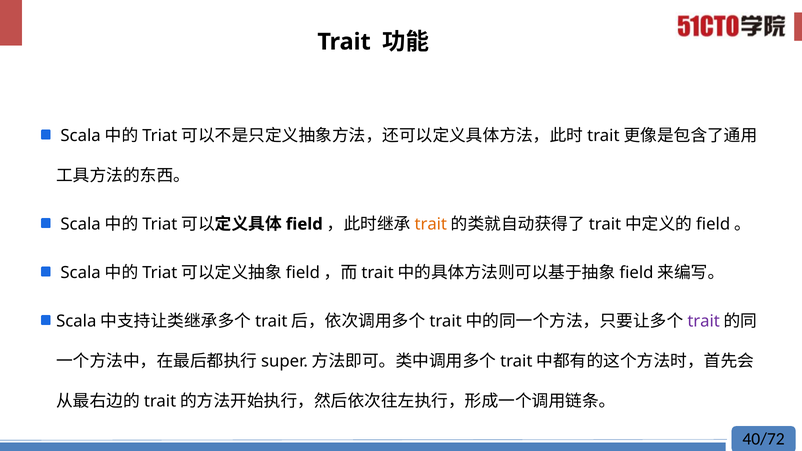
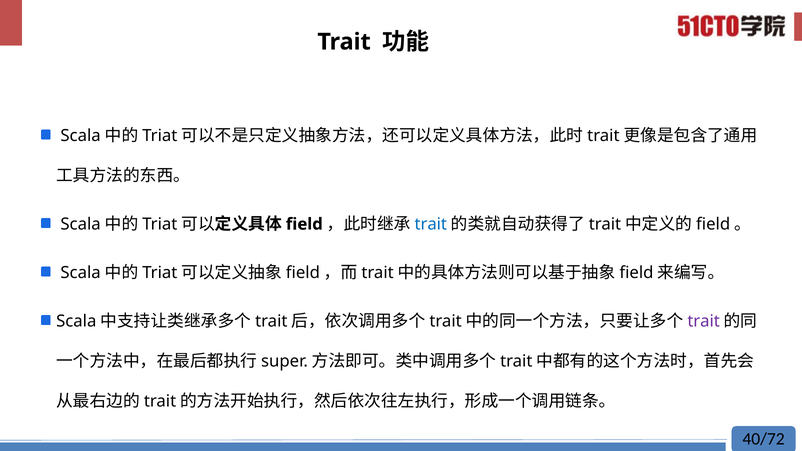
trait colour: orange -> blue (431, 224)
